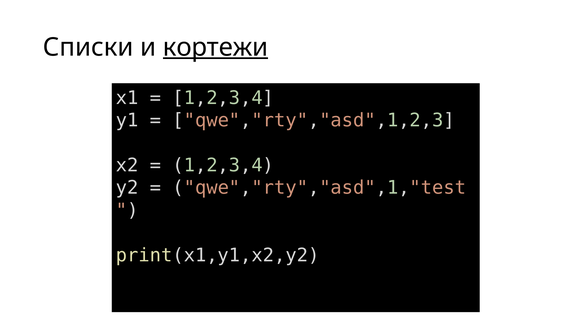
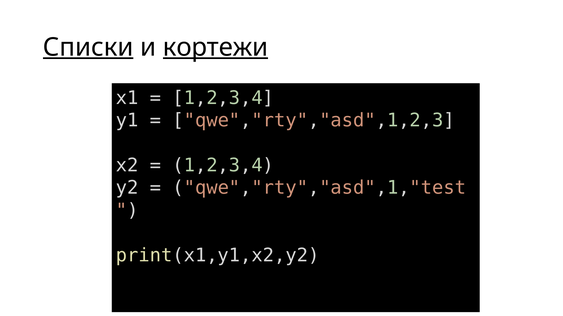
Списки underline: none -> present (88, 47)
